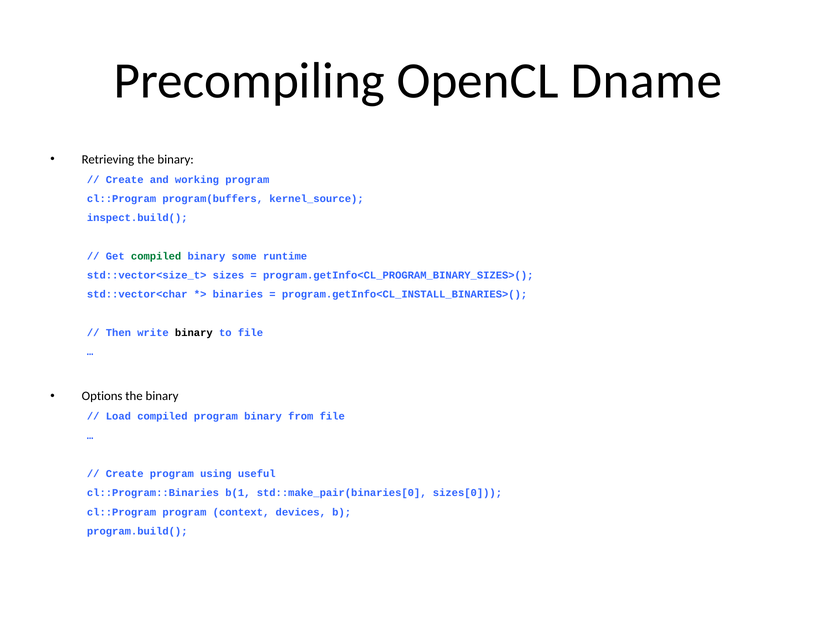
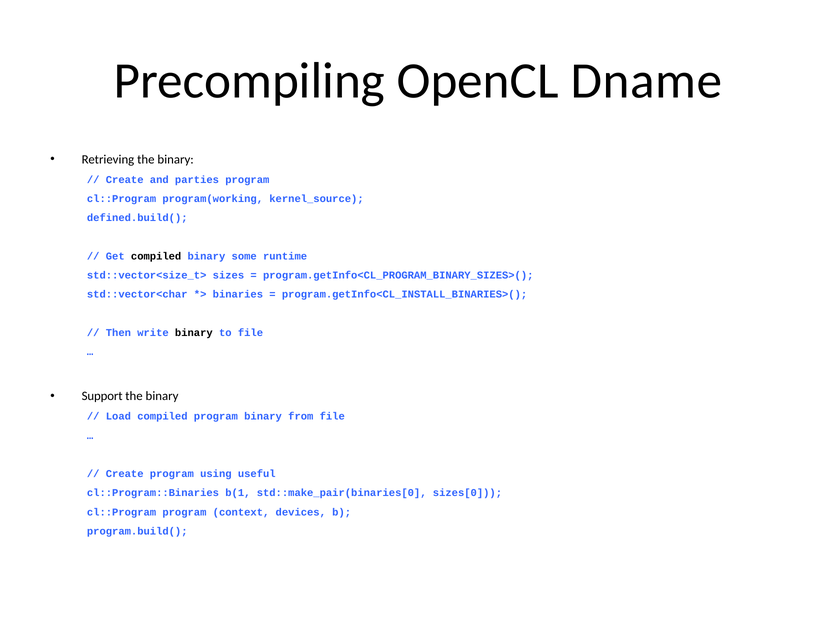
working: working -> parties (197, 180)
program(buffers: program(buffers -> program(working (213, 199)
inspect.build(: inspect.build( -> defined.build( (137, 218)
compiled colour: green -> black (156, 256)
Options: Options -> Support (102, 396)
